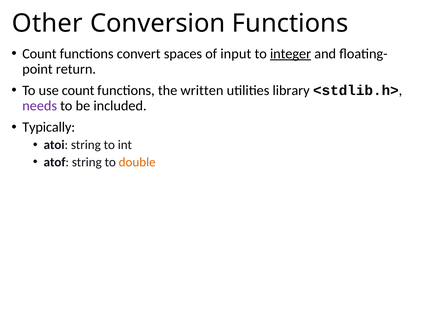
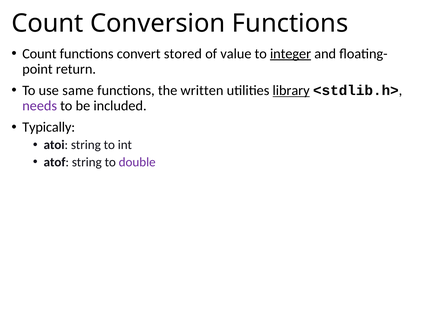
Other: Other -> Count (48, 23)
spaces: spaces -> stored (183, 54)
input: input -> value (236, 54)
use count: count -> same (78, 91)
library underline: none -> present (291, 91)
double colour: orange -> purple (137, 162)
